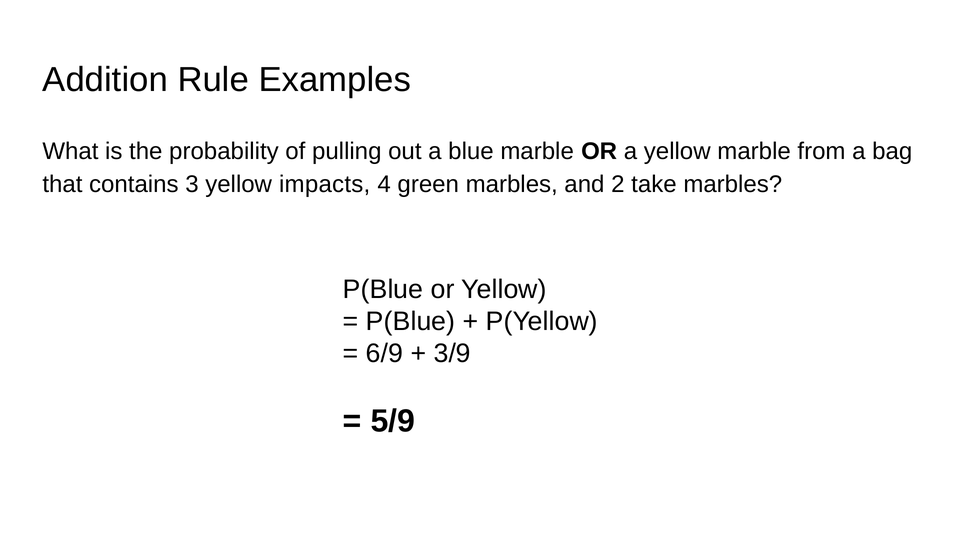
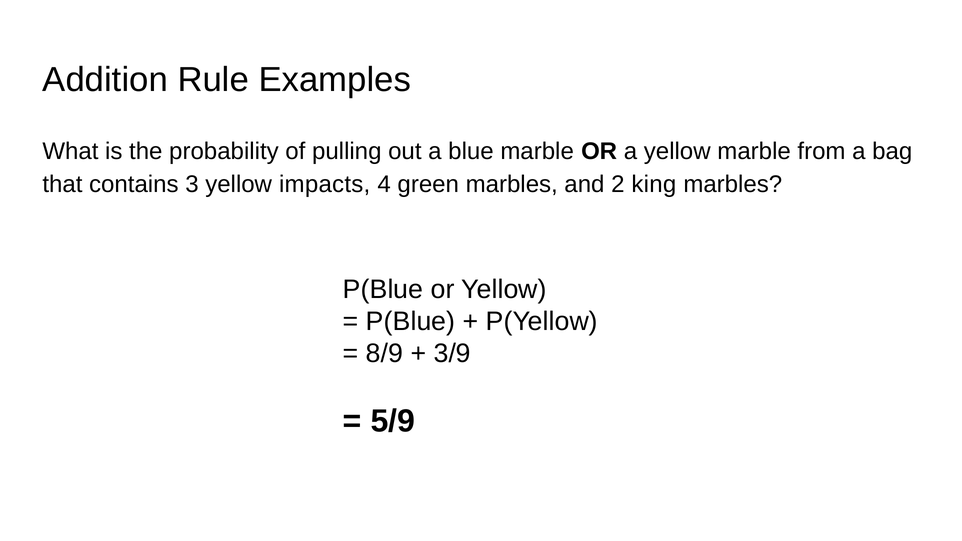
take: take -> king (654, 184)
6/9: 6/9 -> 8/9 (385, 354)
